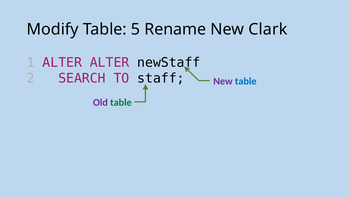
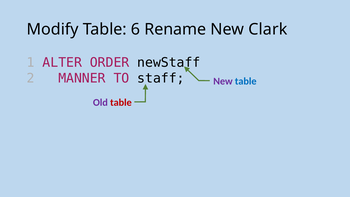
5: 5 -> 6 (136, 29)
ALTER ALTER: ALTER -> ORDER (110, 63)
SEARCH: SEARCH -> MANNER (82, 78)
table colour: green -> red (121, 103)
